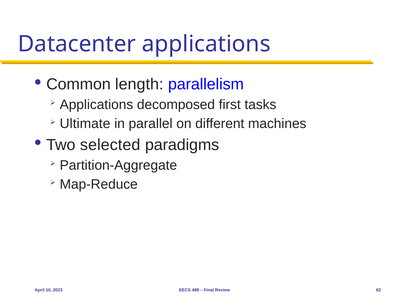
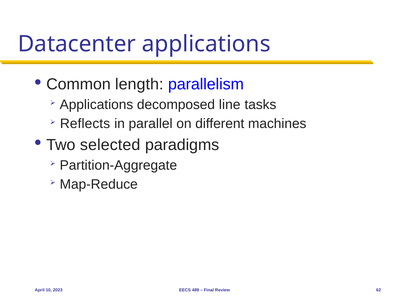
first: first -> line (230, 105)
Ultimate: Ultimate -> Reflects (85, 124)
